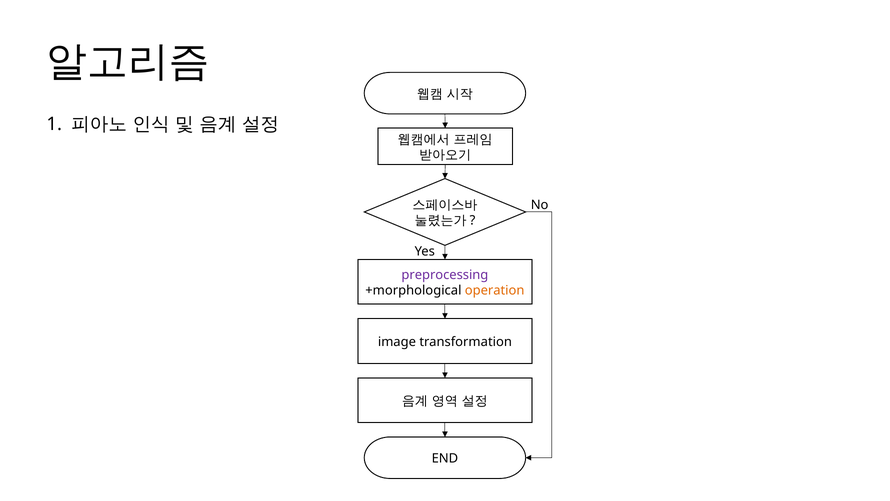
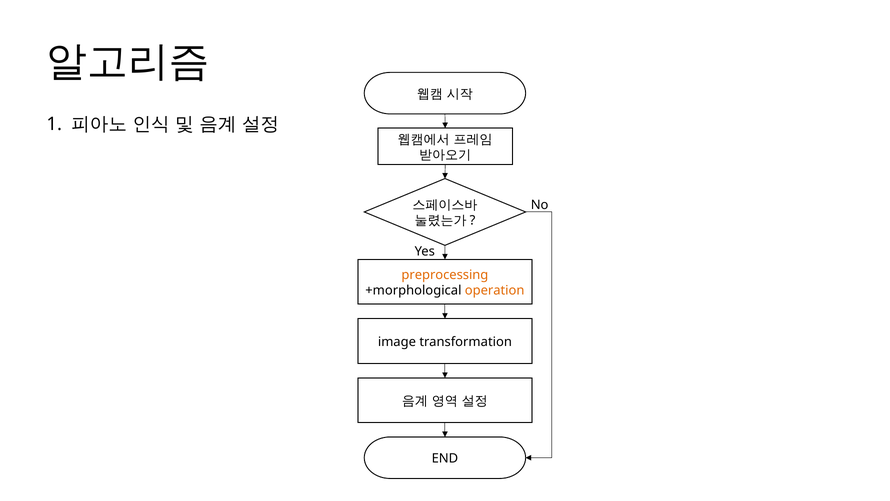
preprocessing colour: purple -> orange (445, 275)
